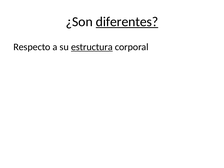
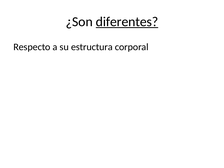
estructura underline: present -> none (92, 47)
